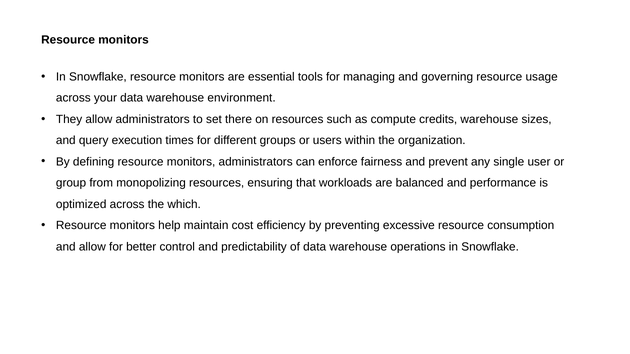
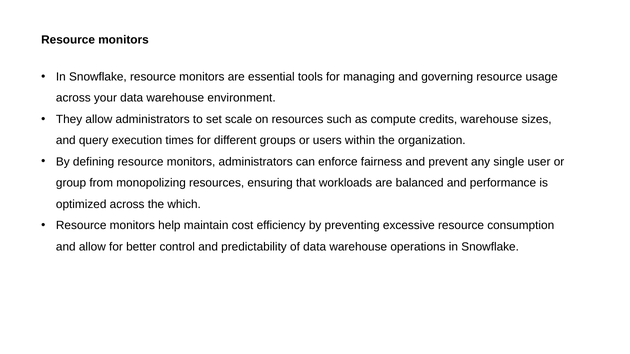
there: there -> scale (239, 119)
